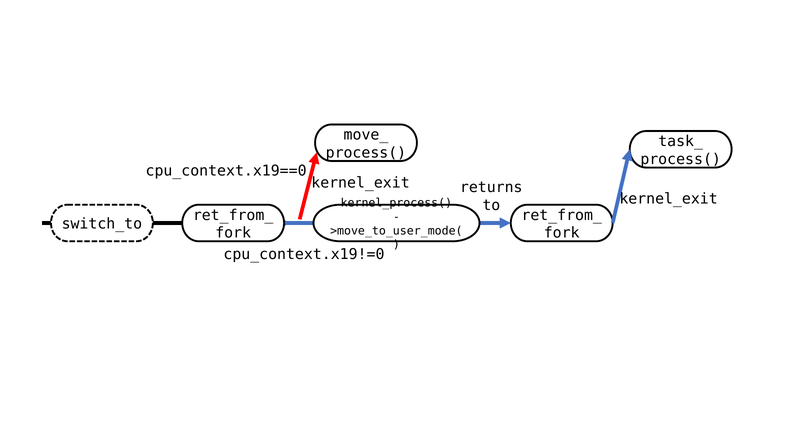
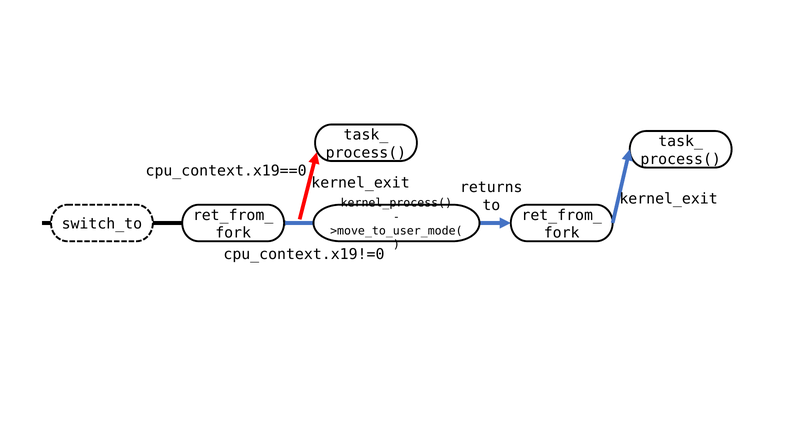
move_: move_ -> task_ (366, 135)
